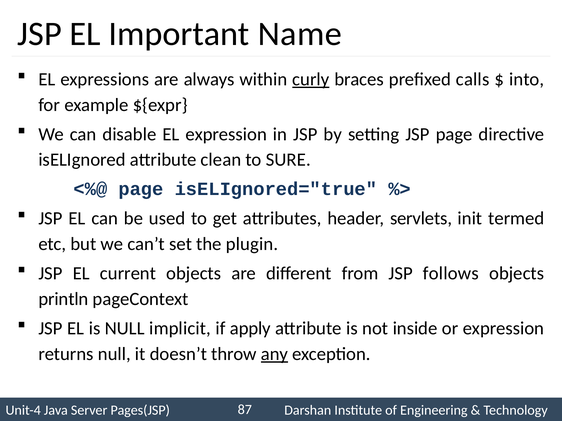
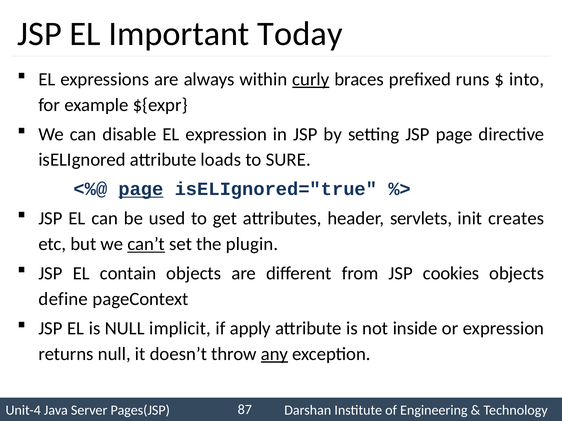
Name: Name -> Today (300, 34)
calls: calls -> runs (473, 79)
clean: clean -> loads (221, 160)
page underline: none -> present (141, 189)
termed: termed -> creates (516, 219)
can’t underline: none -> present (146, 244)
current: current -> contain (128, 274)
follows: follows -> cookies (451, 274)
println: println -> define (63, 299)
